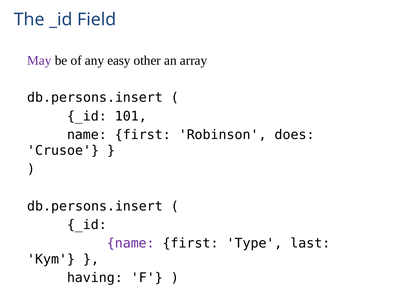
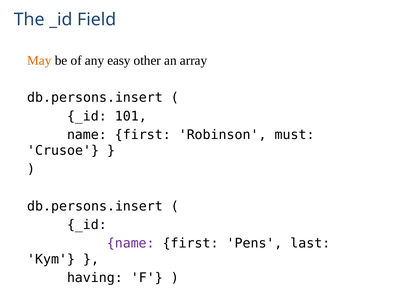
May colour: purple -> orange (39, 61)
does: does -> must (295, 135)
Type: Type -> Pens (255, 244)
